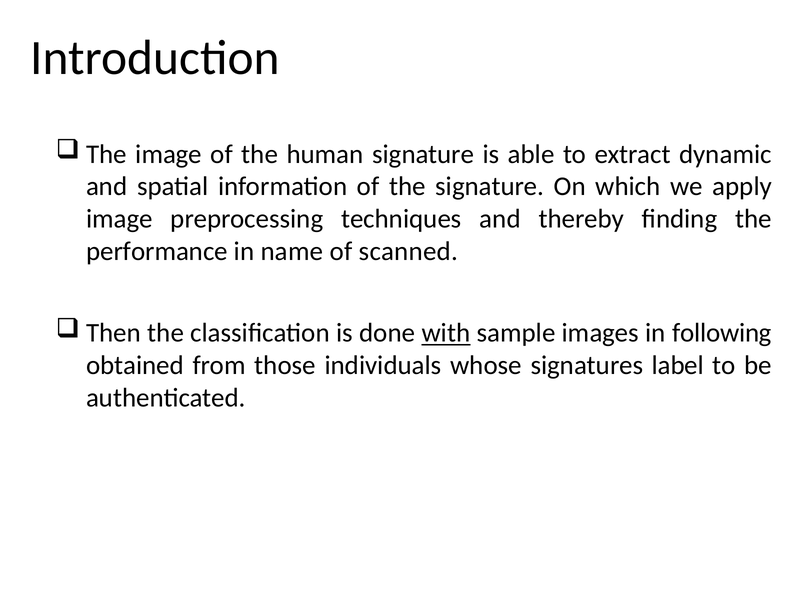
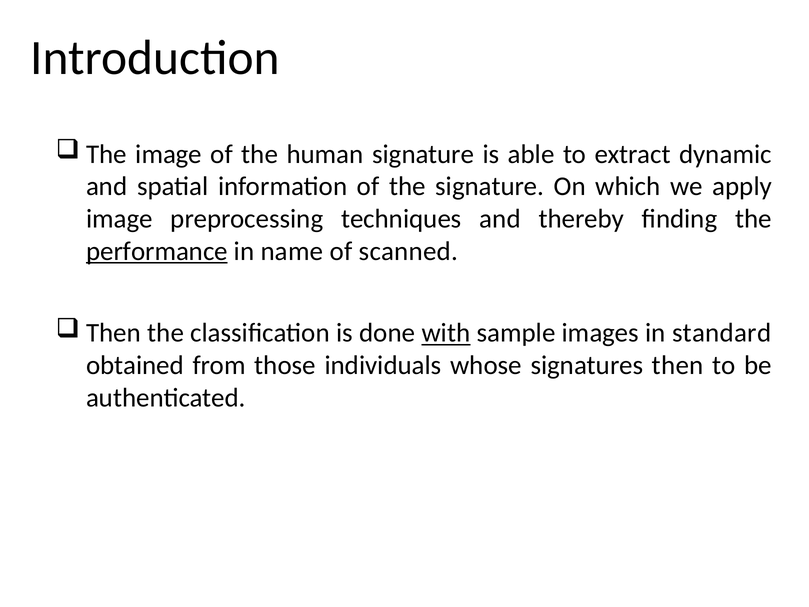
performance underline: none -> present (157, 251)
following: following -> standard (722, 333)
signatures label: label -> then (678, 365)
